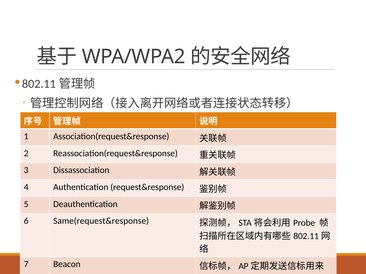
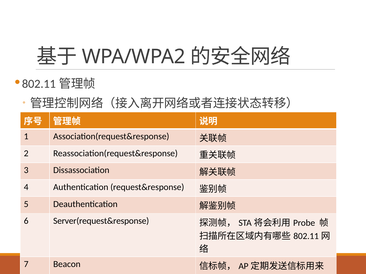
Same(request&response: Same(request&response -> Server(request&response (101, 221)
